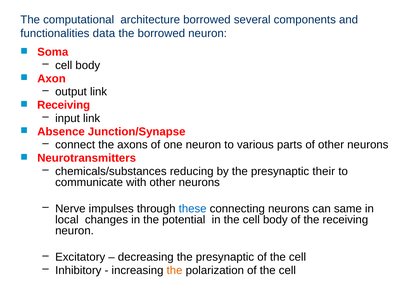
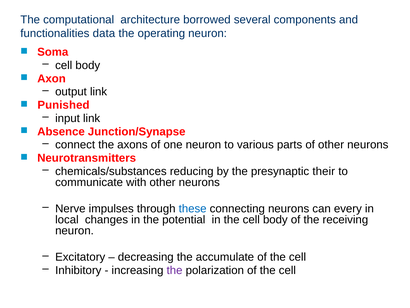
the borrowed: borrowed -> operating (161, 34)
Receiving: Receiving -> Punished (63, 105)
same: same -> every (348, 208)
decreasing the presynaptic: presynaptic -> accumulate (225, 257)
the colour: orange -> purple (175, 270)
